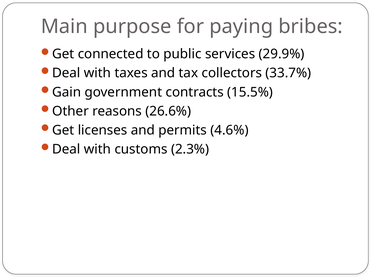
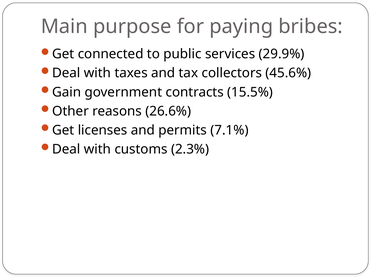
33.7%: 33.7% -> 45.6% (288, 73)
4.6%: 4.6% -> 7.1% (229, 130)
